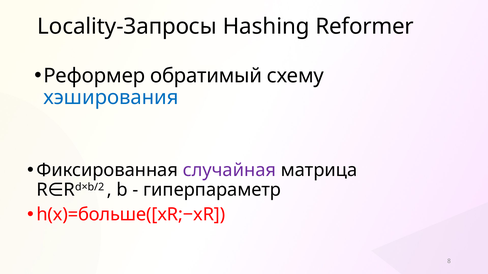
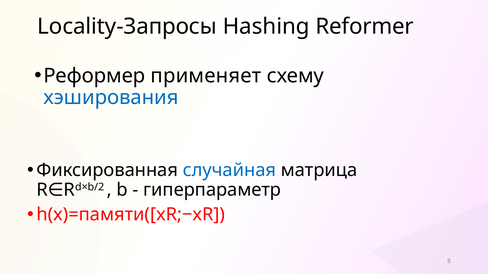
обратимый: обратимый -> применяет (206, 76)
случайная colour: purple -> blue (229, 170)
h(x)=больше([xR;−xR: h(x)=больше([xR;−xR -> h(x)=памяти([xR;−xR (131, 215)
